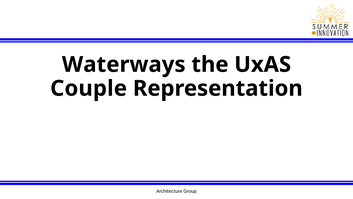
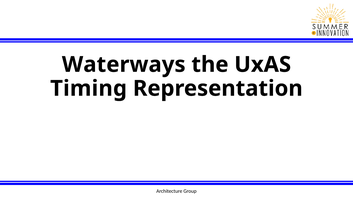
Couple: Couple -> Timing (89, 88)
